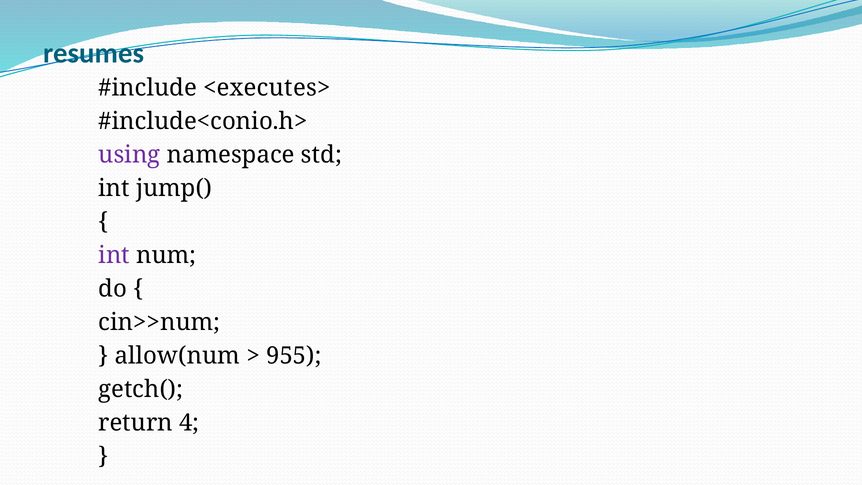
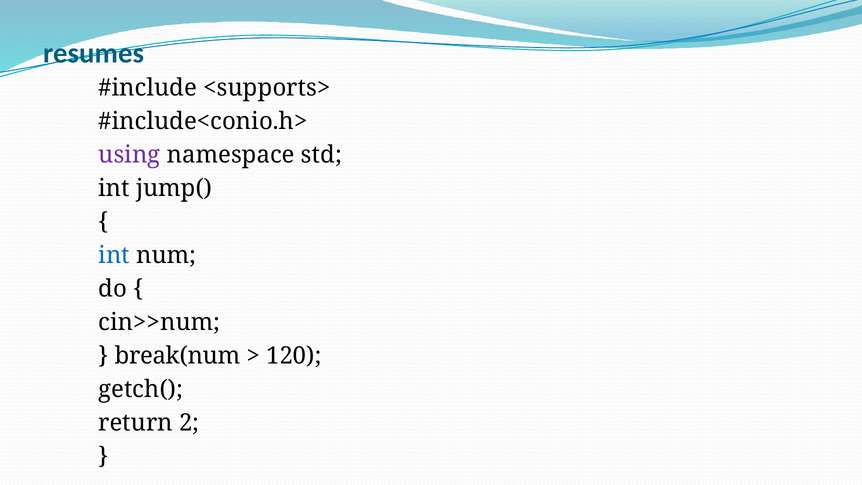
<executes>: <executes> -> <supports> (267, 88)
int colour: purple -> blue (114, 255)
allow(num: allow(num -> break(num (178, 356)
955: 955 -> 120 (294, 356)
4: 4 -> 2 (189, 423)
